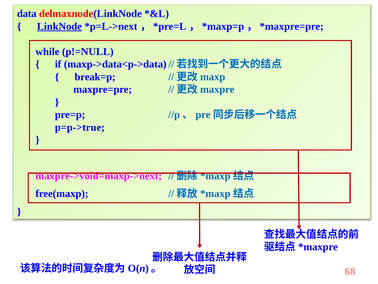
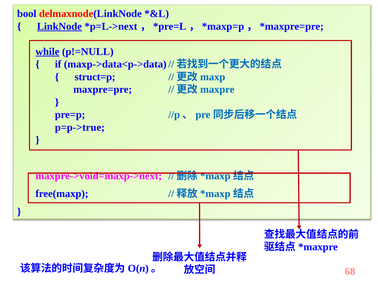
data: data -> bool (27, 14)
while underline: none -> present (47, 52)
break=p: break=p -> struct=p (95, 77)
